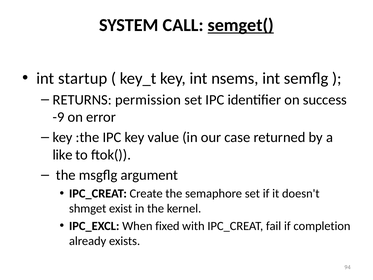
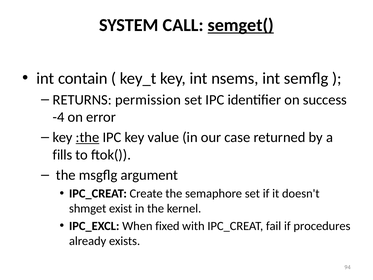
startup: startup -> contain (83, 78)
-9: -9 -> -4 (59, 117)
:the underline: none -> present (87, 137)
like: like -> fills (63, 155)
completion: completion -> procedures (322, 226)
